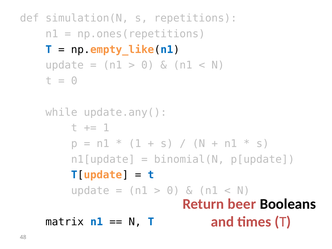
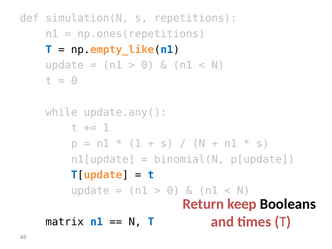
beer: beer -> keep (242, 204)
